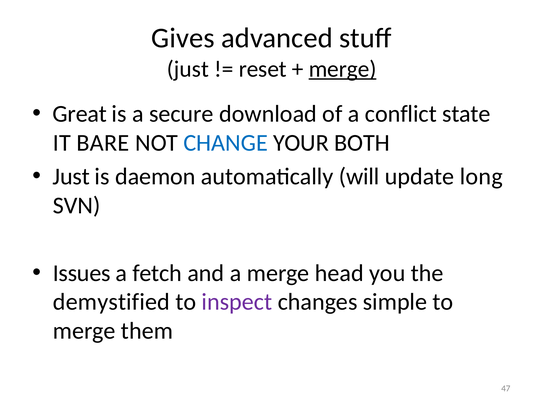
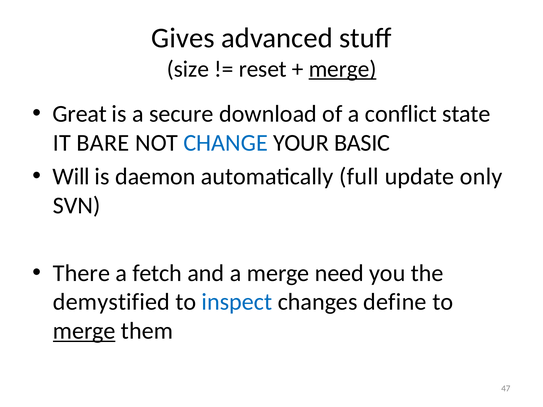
just: just -> size (188, 69)
BOTH: BOTH -> BASIC (362, 143)
Just: Just -> Will (71, 177)
will: will -> full (359, 177)
long: long -> only (481, 177)
Issues: Issues -> There (81, 273)
head: head -> need (339, 273)
inspect colour: purple -> blue (237, 302)
simple: simple -> define (395, 302)
merge underline: none -> present (84, 331)
